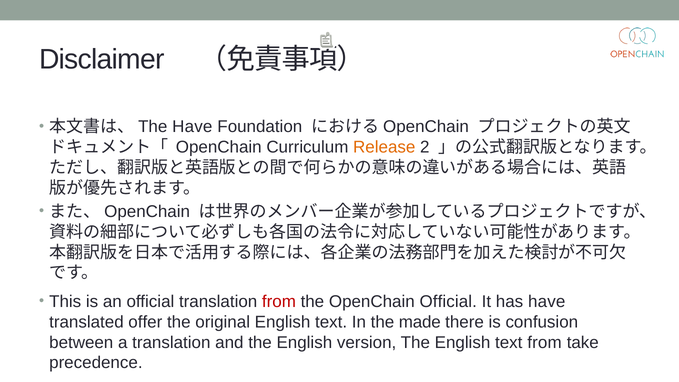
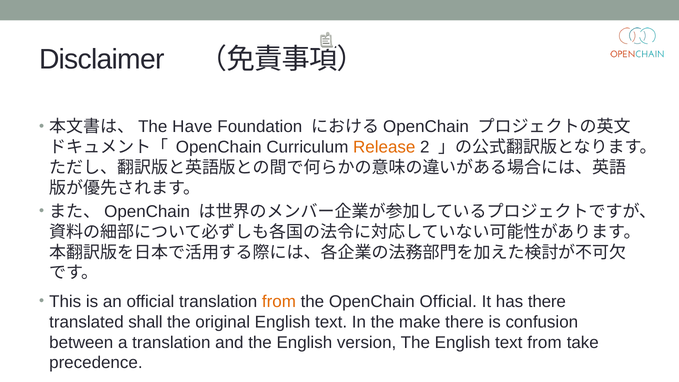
from colour: red -> orange (279, 302)
has have: have -> there (547, 302)
offer: offer -> shall (145, 322)
made: made -> make (420, 322)
